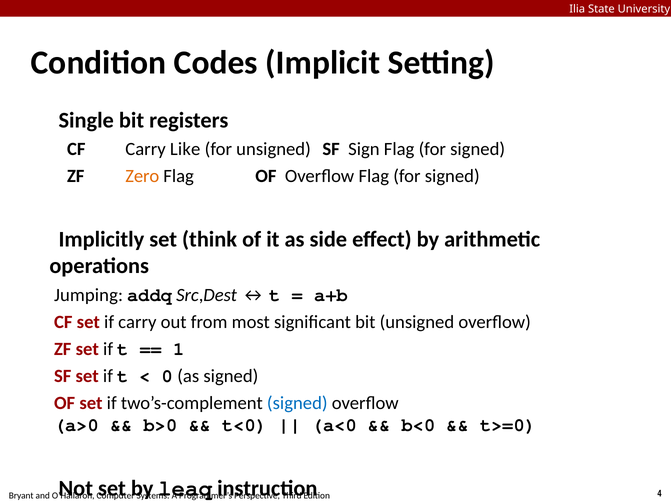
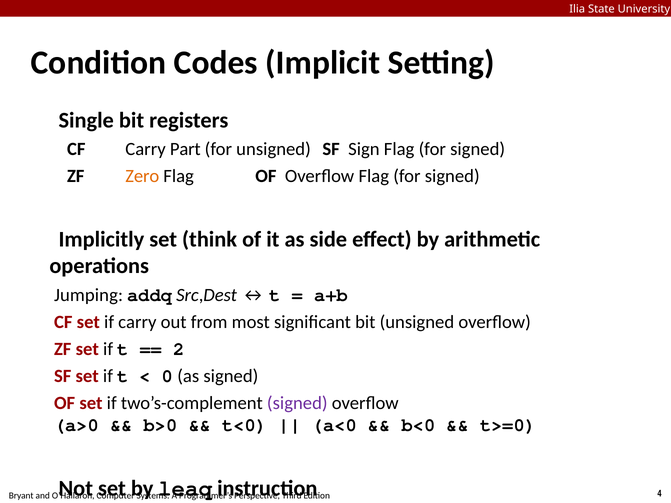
Like: Like -> Part (185, 149)
1: 1 -> 2 (179, 349)
signed colour: blue -> purple (297, 403)
